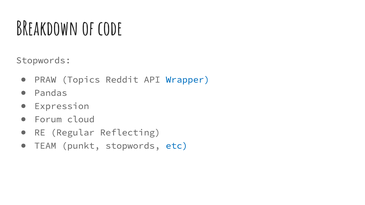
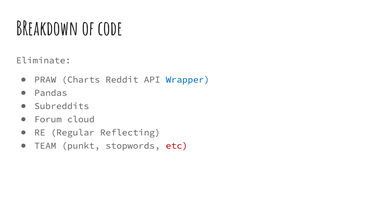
Stopwords: Stopwords -> Eliminate (43, 60)
Topics: Topics -> Charts (81, 80)
Expression: Expression -> Subreddits (62, 106)
etc colour: blue -> red (177, 146)
